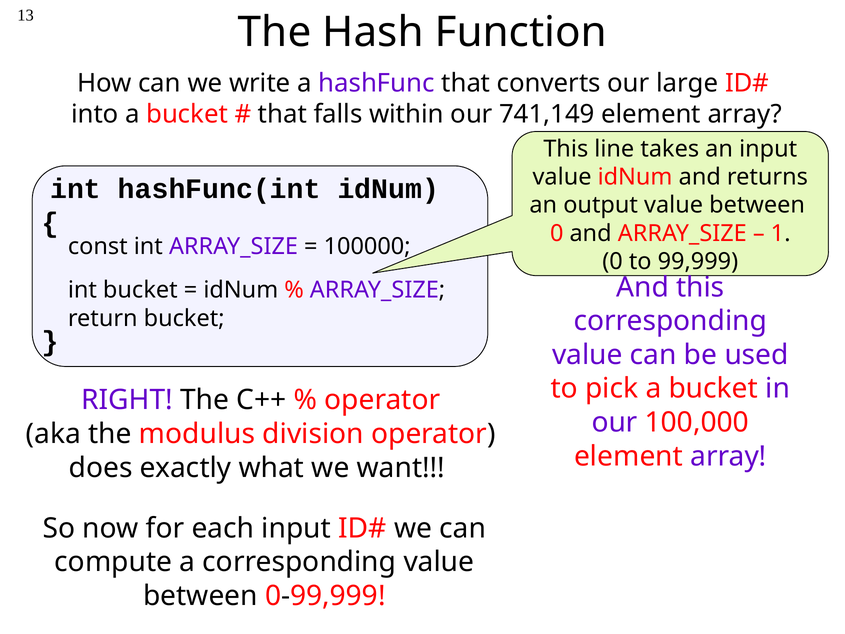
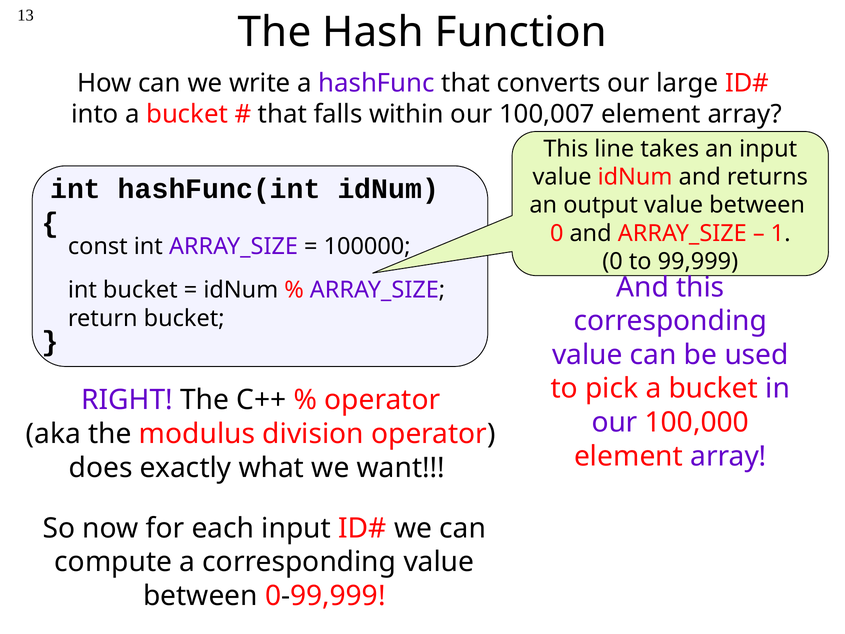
741,149: 741,149 -> 100,007 (547, 114)
